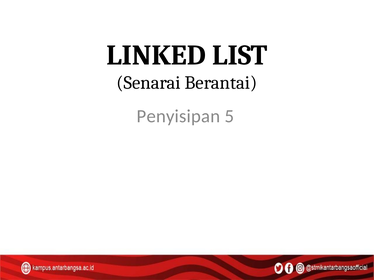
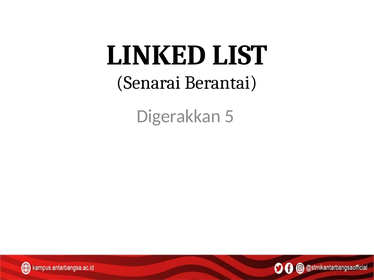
Penyisipan: Penyisipan -> Digerakkan (179, 116)
